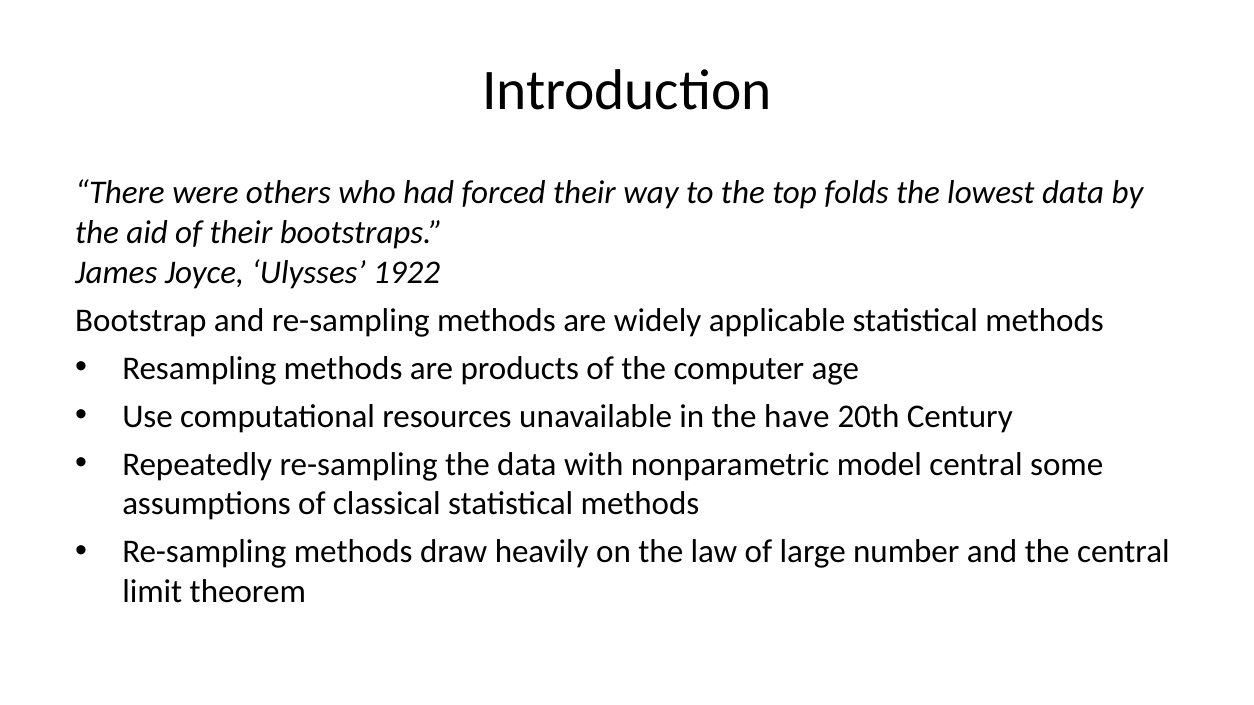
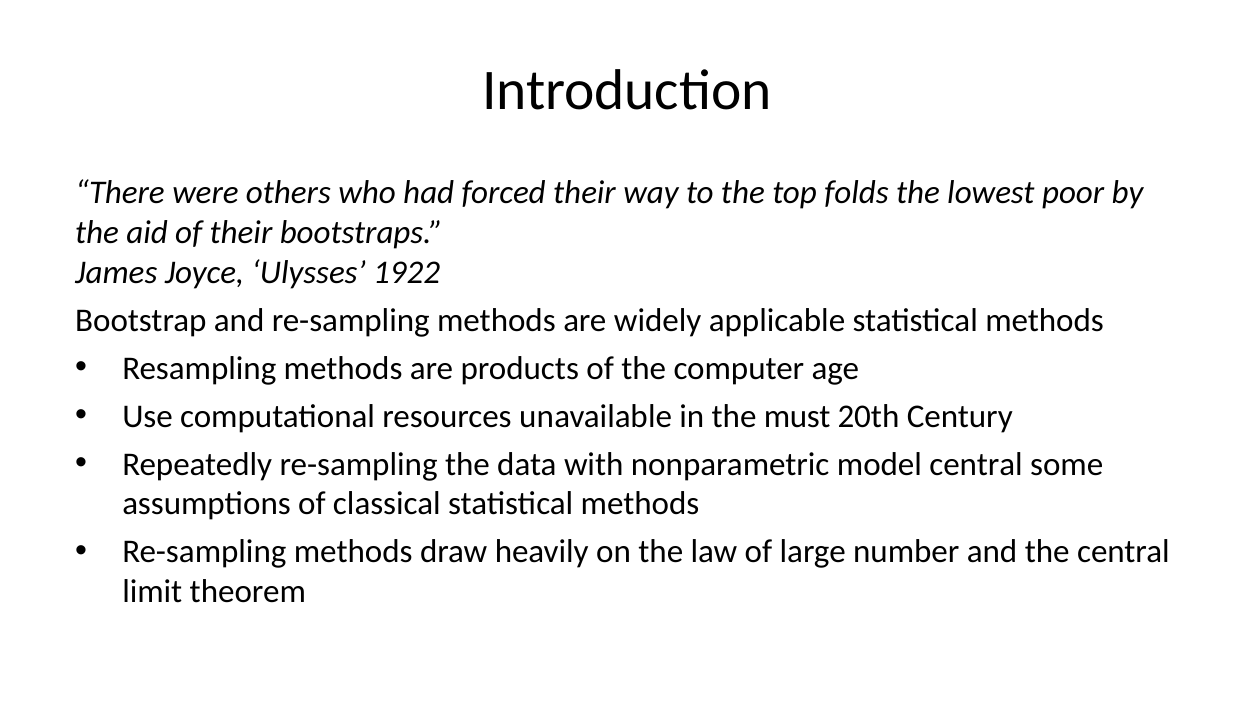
lowest data: data -> poor (1073, 193)
have: have -> must (797, 417)
